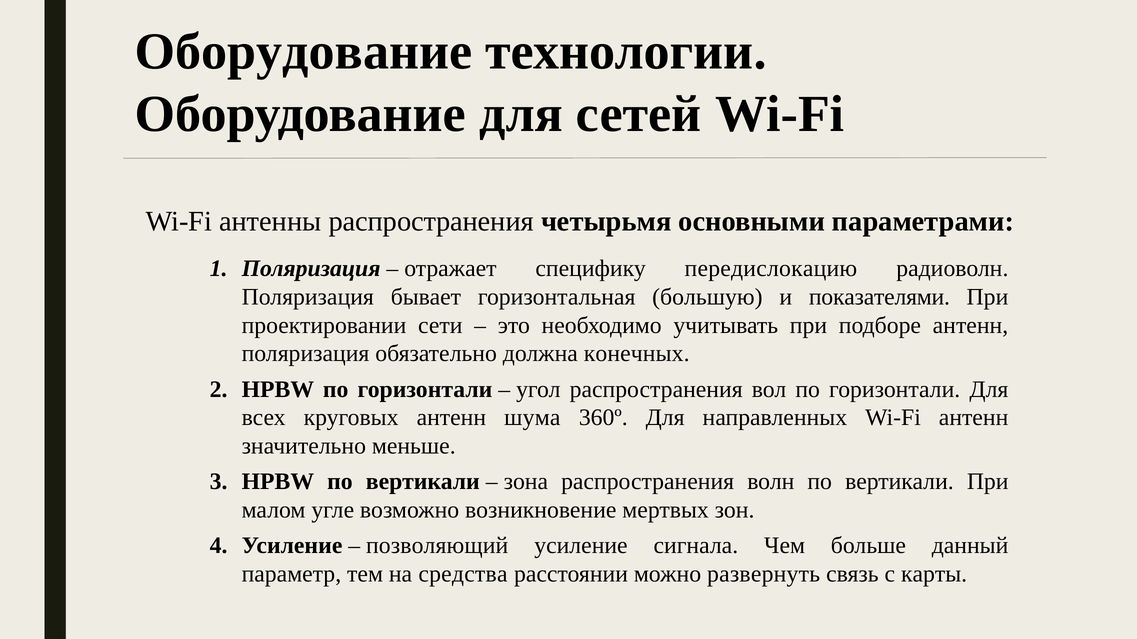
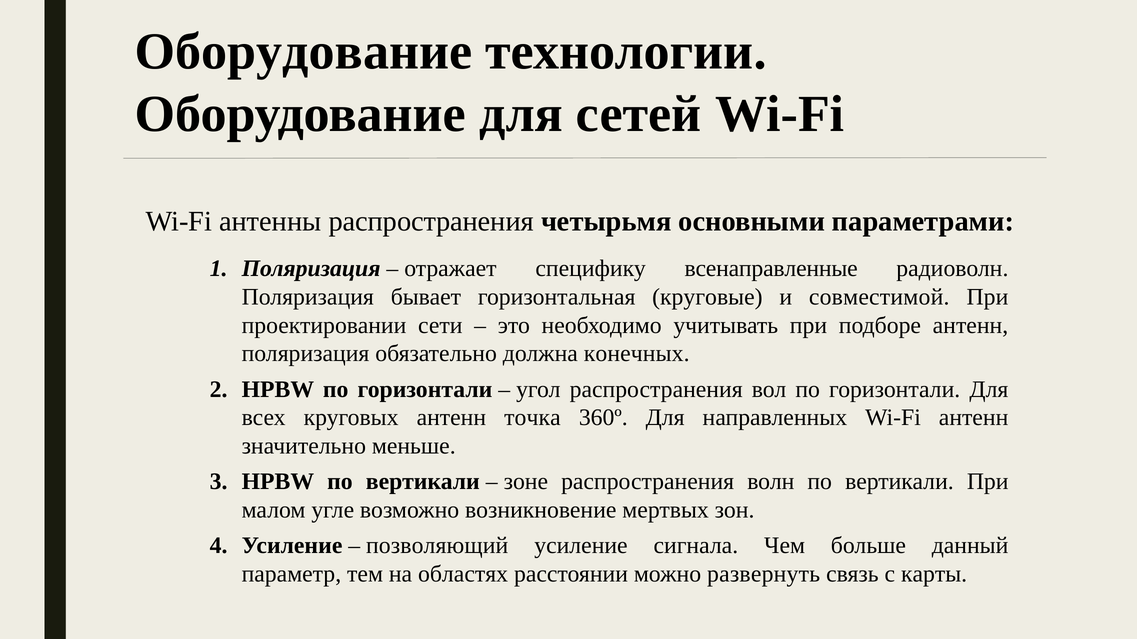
передислокацию: передислокацию -> всенаправленные (771, 269)
большую: большую -> круговые (707, 297)
показателями: показателями -> совместимой (879, 297)
шума: шума -> точка (532, 418)
зона: зона -> зоне (526, 482)
средства: средства -> областях (463, 574)
